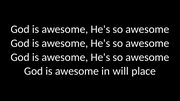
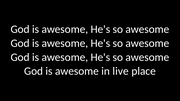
will: will -> live (121, 71)
